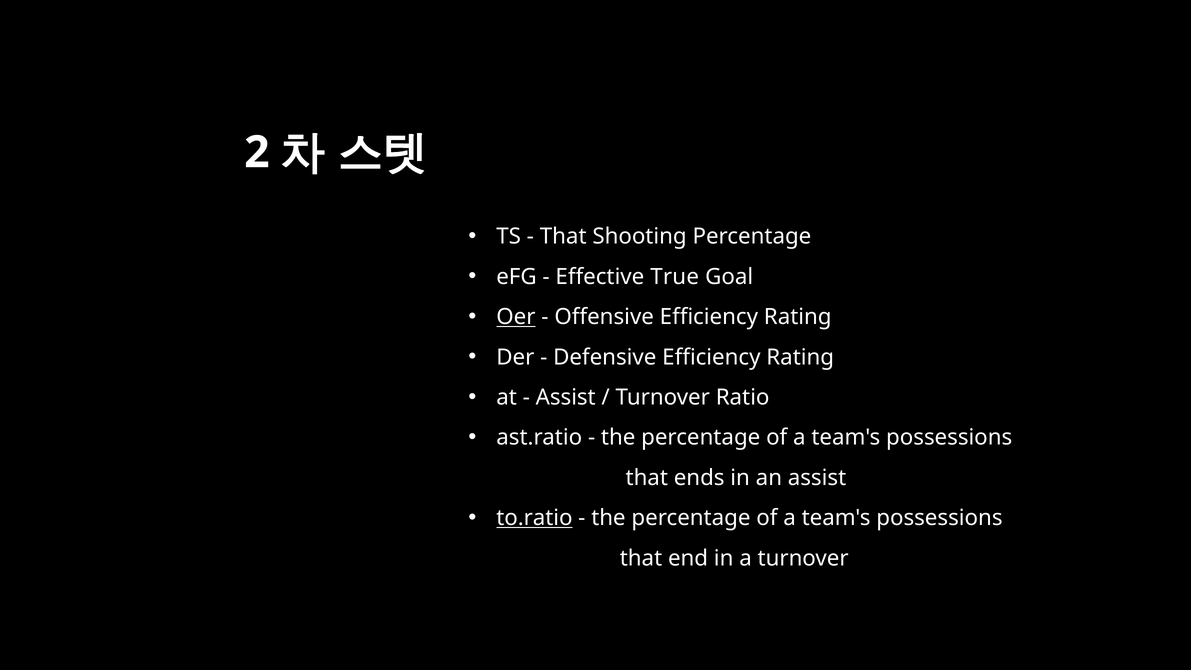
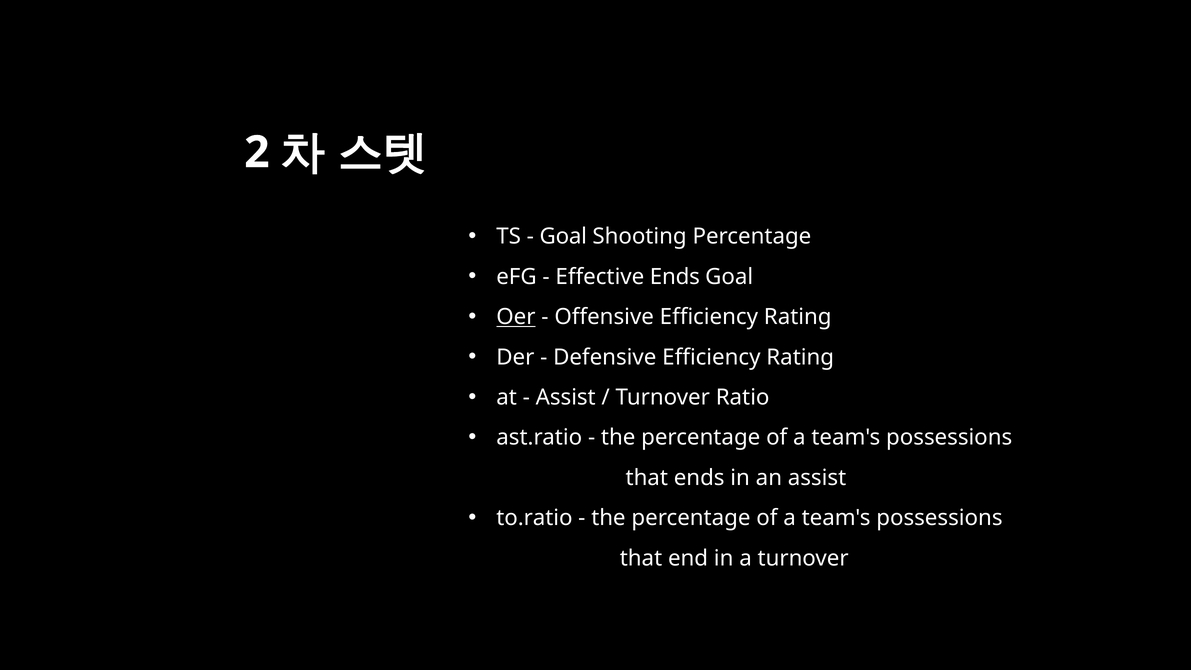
That: That -> Goal (563, 237)
Effective True: True -> Ends (675, 277)
to.ratio underline: present -> none (534, 518)
